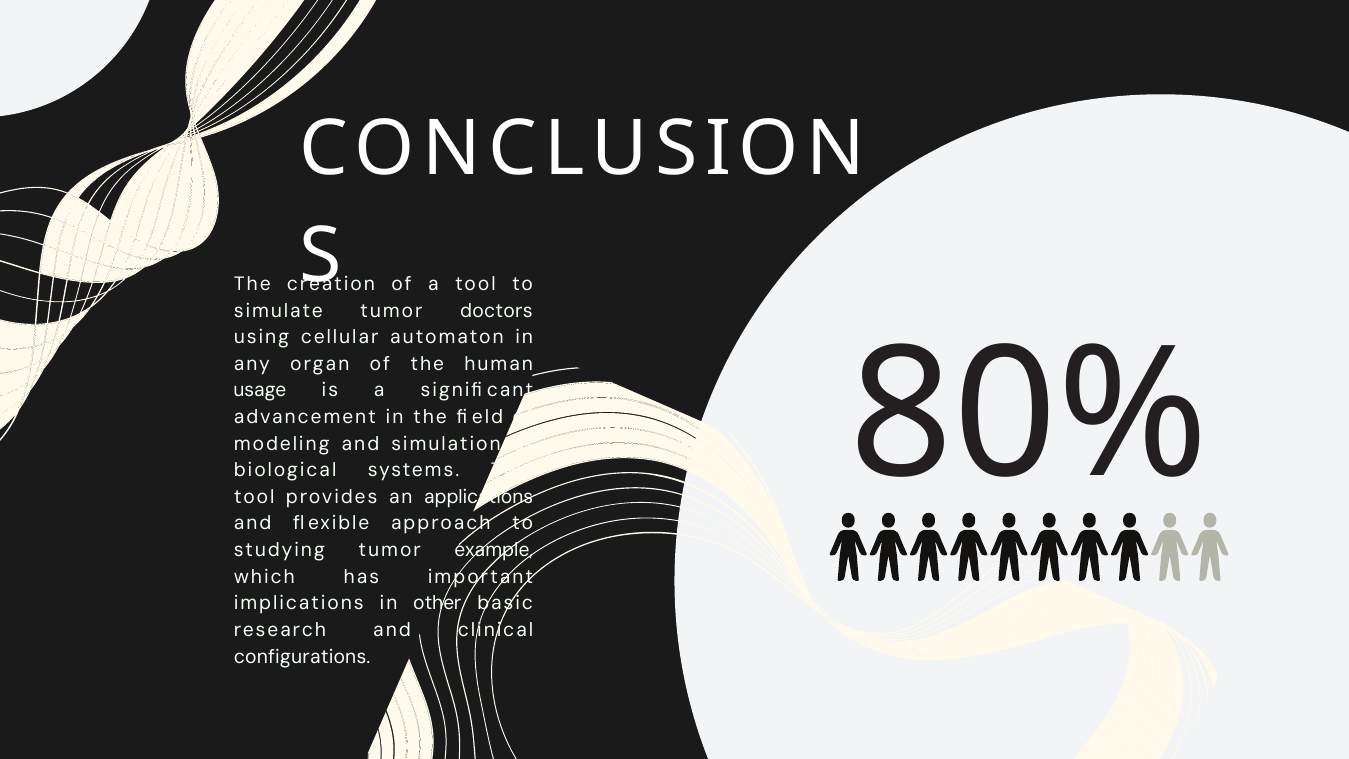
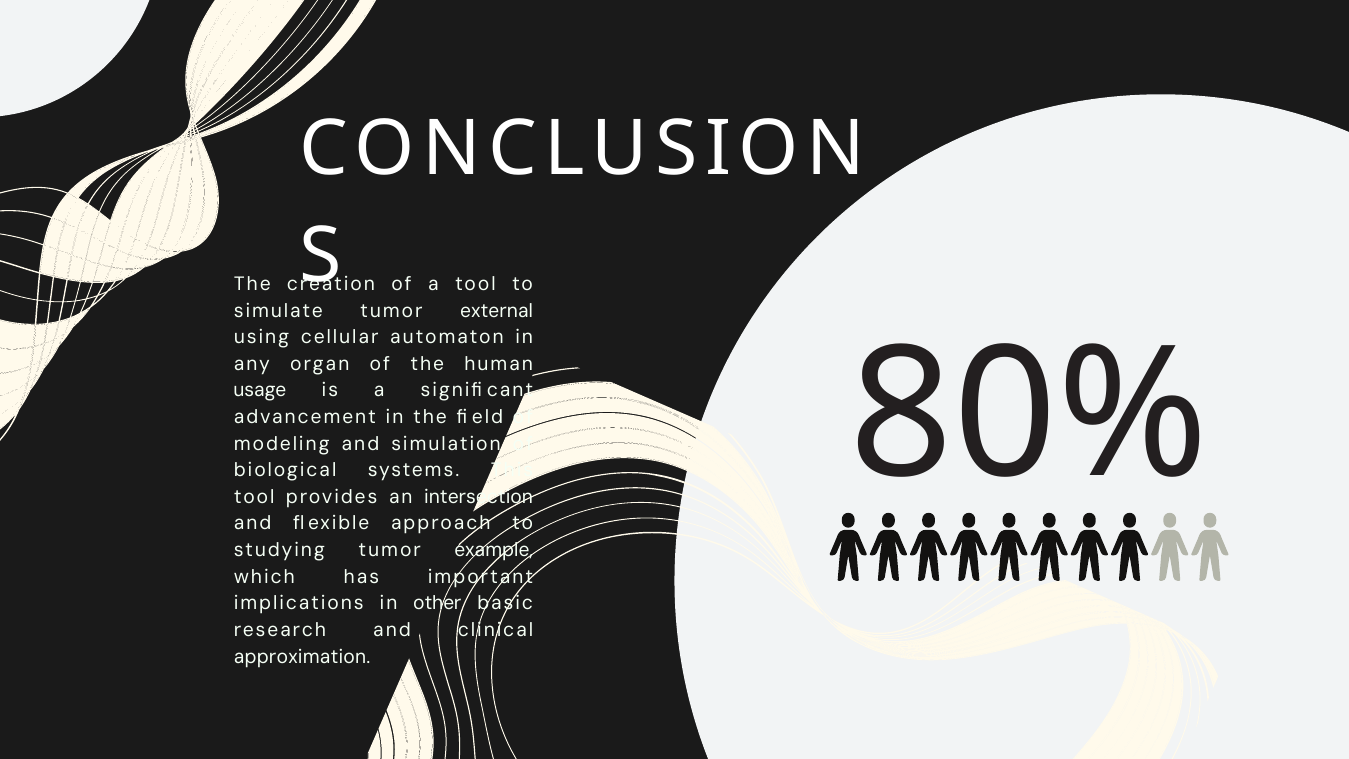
doctors: doctors -> external (497, 311)
applications: applications -> intersection (479, 497)
configurations: configurations -> approximation (302, 657)
